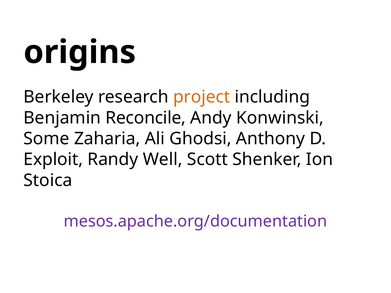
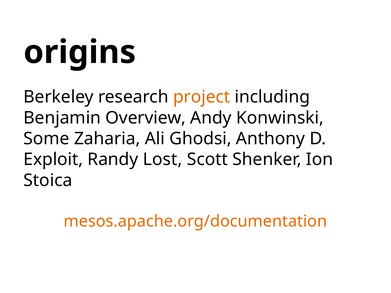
Reconcile: Reconcile -> Overview (146, 118)
Well: Well -> Lost (163, 160)
mesos.apache.org/documentation colour: purple -> orange (195, 222)
